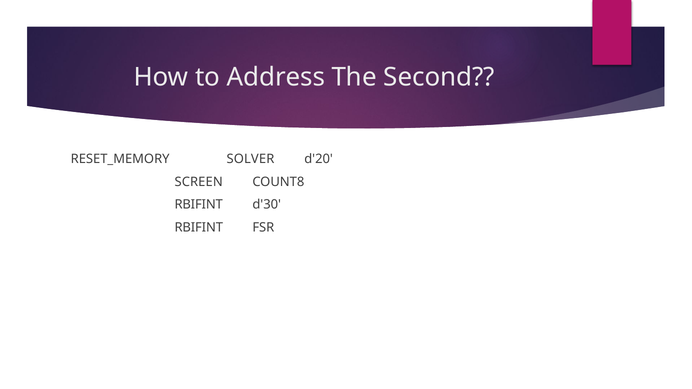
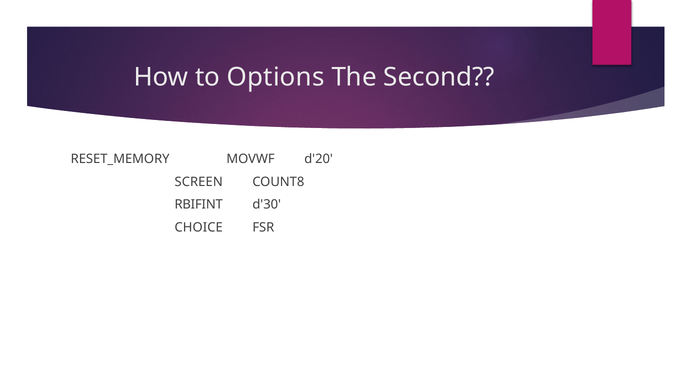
Address: Address -> Options (276, 77)
SOLVER: SOLVER -> MOVWF (251, 159)
RBIFINT: RBIFINT -> CHOICE (199, 227)
